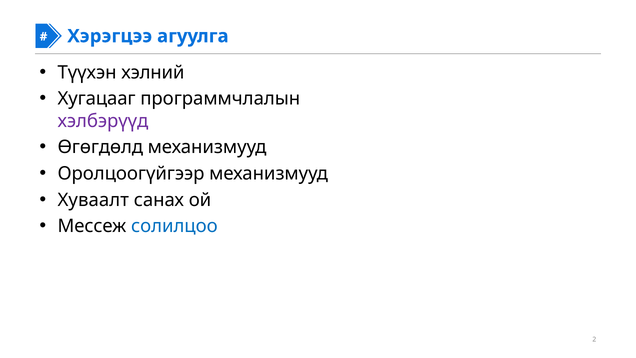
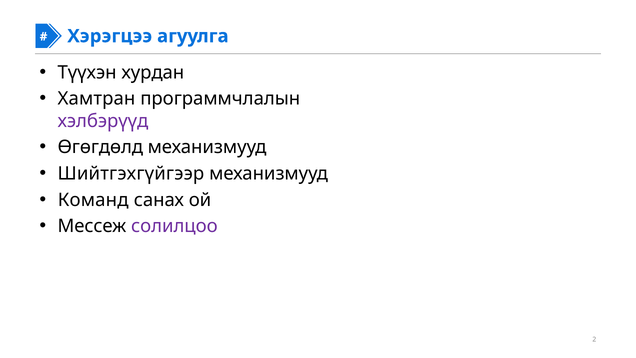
хэлний: хэлний -> хурдан (153, 72)
Хугацааг: Хугацааг -> Хамтран (96, 99)
Оролцоогүйгээр: Оролцоогүйгээр -> Шийтгэхгүйгээр (131, 174)
Хуваалт: Хуваалт -> Команд (93, 200)
солилцоо colour: blue -> purple (174, 226)
